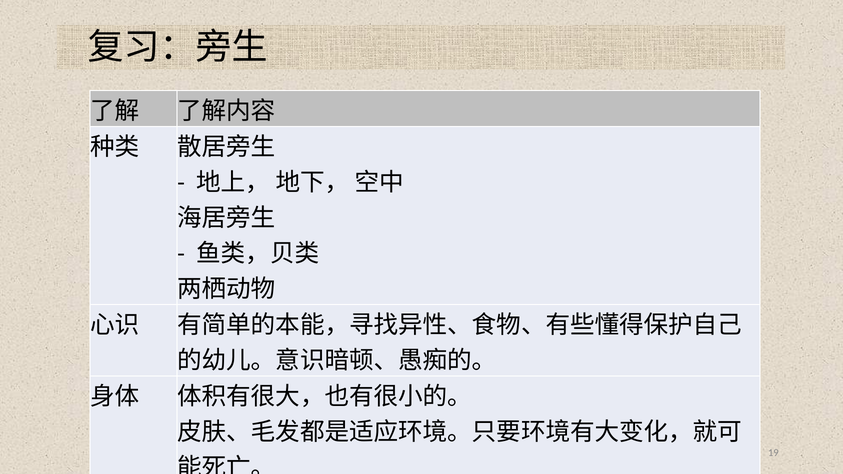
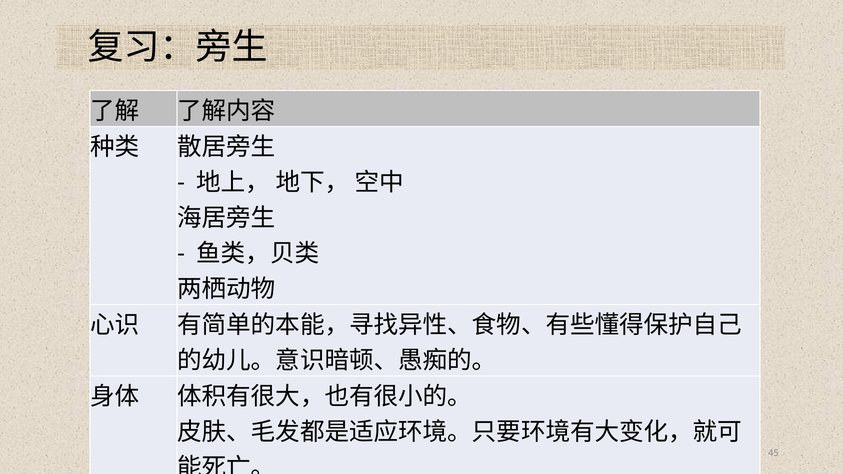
19: 19 -> 45 (773, 453)
